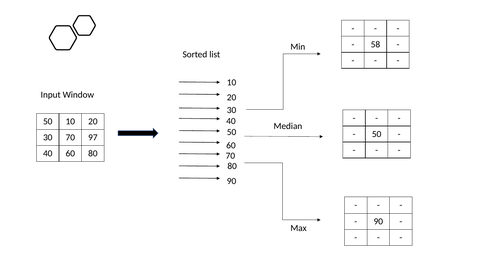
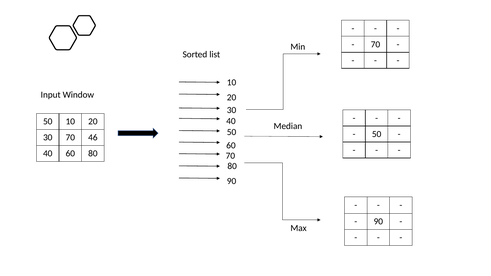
58: 58 -> 70 (375, 44)
97: 97 -> 46 (93, 138)
